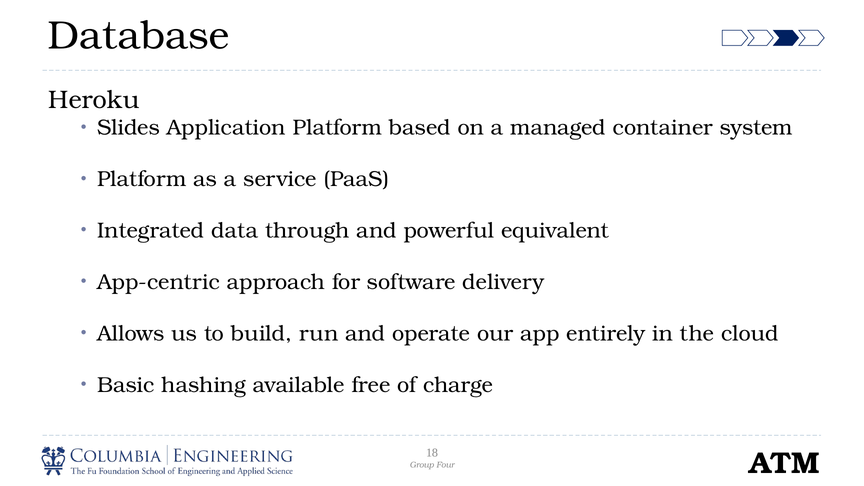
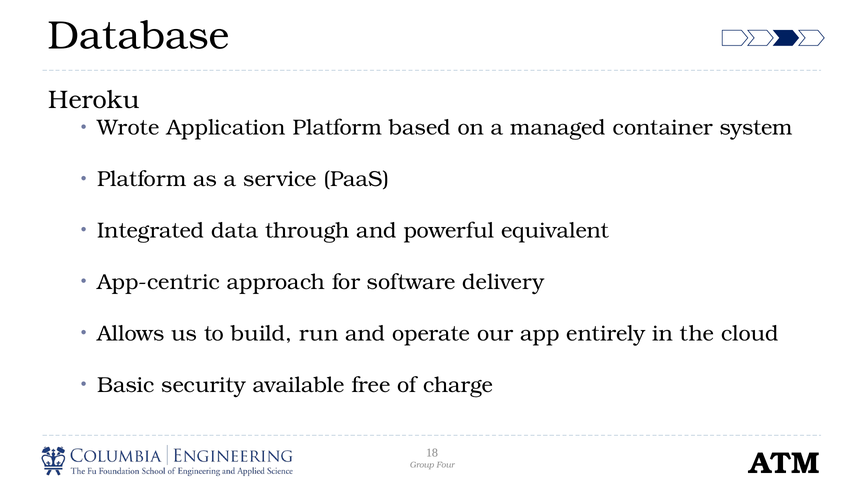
Slides: Slides -> Wrote (128, 128)
hashing: hashing -> security (204, 385)
